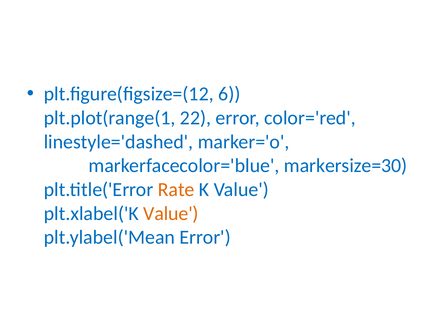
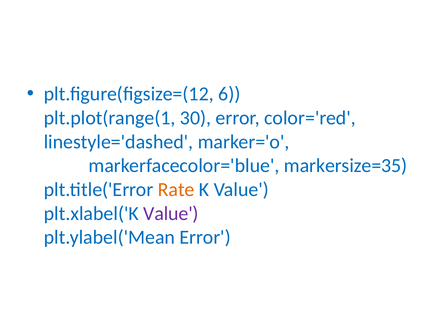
22: 22 -> 30 (196, 118)
markersize=30: markersize=30 -> markersize=35 (346, 166)
Value colour: orange -> purple (171, 213)
